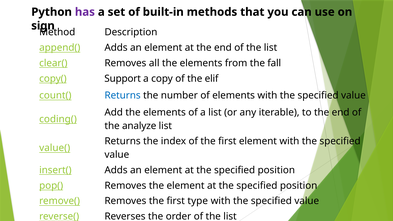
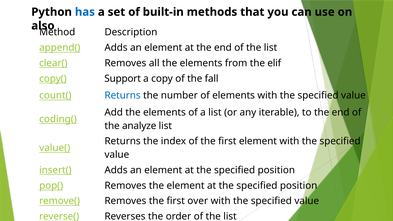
has colour: purple -> blue (85, 12)
sign: sign -> also (43, 26)
fall: fall -> elif (274, 63)
elif: elif -> fall (212, 79)
type: type -> over (198, 201)
